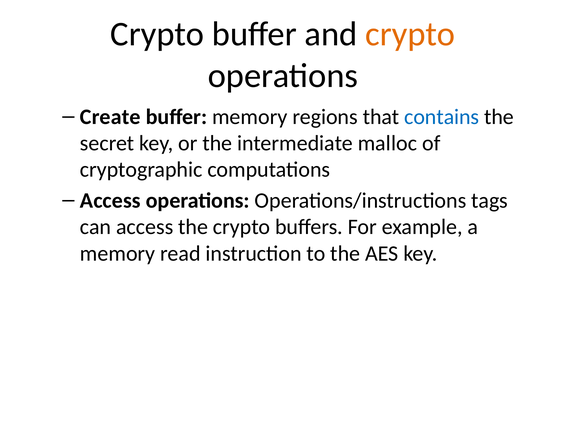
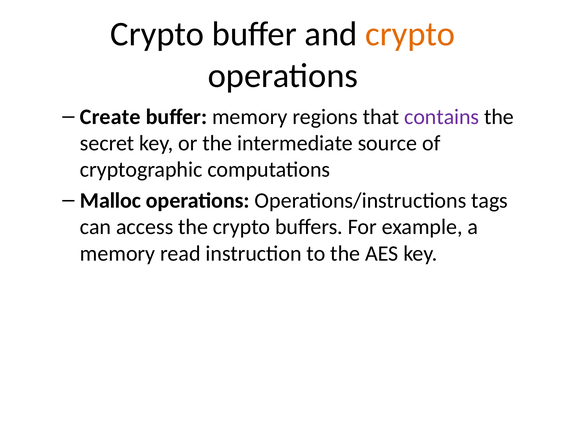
contains colour: blue -> purple (442, 117)
malloc: malloc -> source (387, 143)
Access: Access -> Malloc (110, 200)
